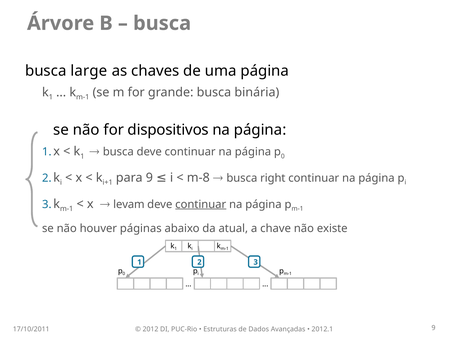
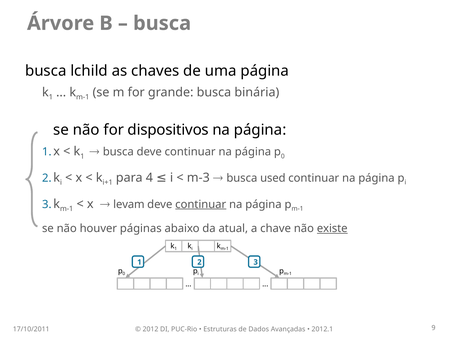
large: large -> lchild (89, 71)
right: right -> used (273, 178)
para 9: 9 -> 4 (149, 177)
m-8: m-8 -> m-3 (198, 177)
existe underline: none -> present (332, 228)
